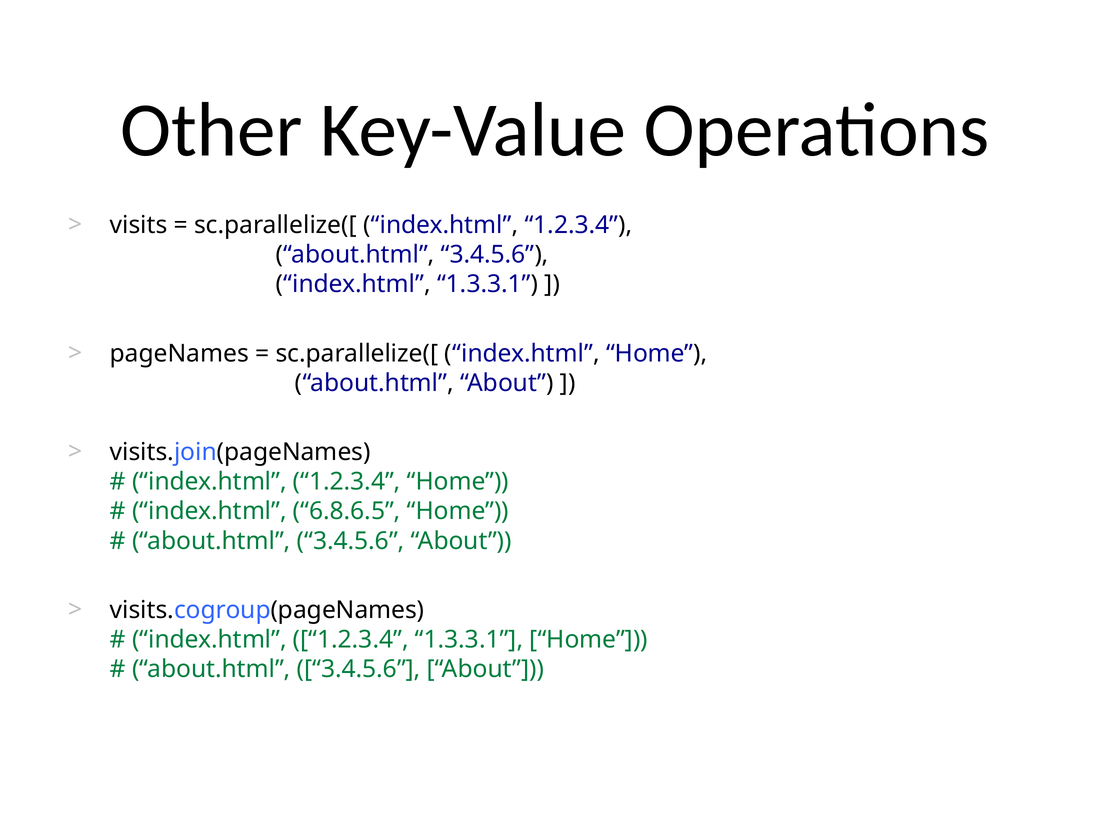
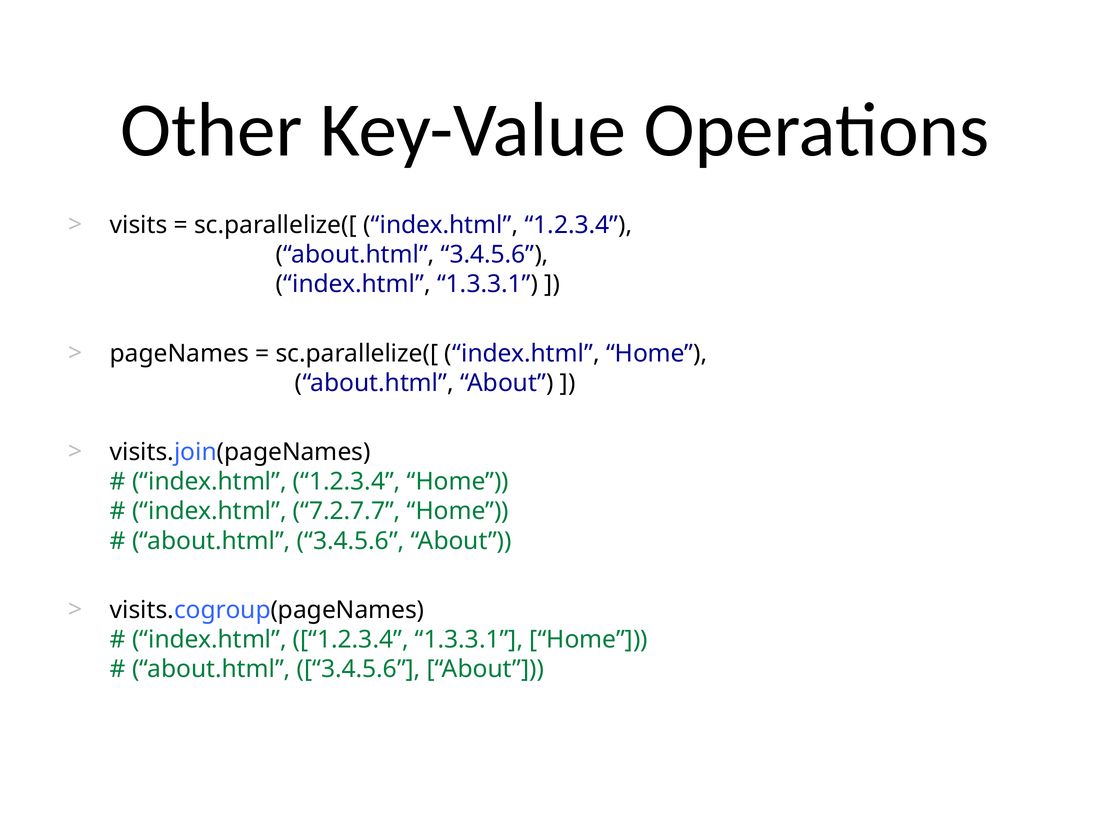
6.8.6.5: 6.8.6.5 -> 7.2.7.7 (347, 511)
